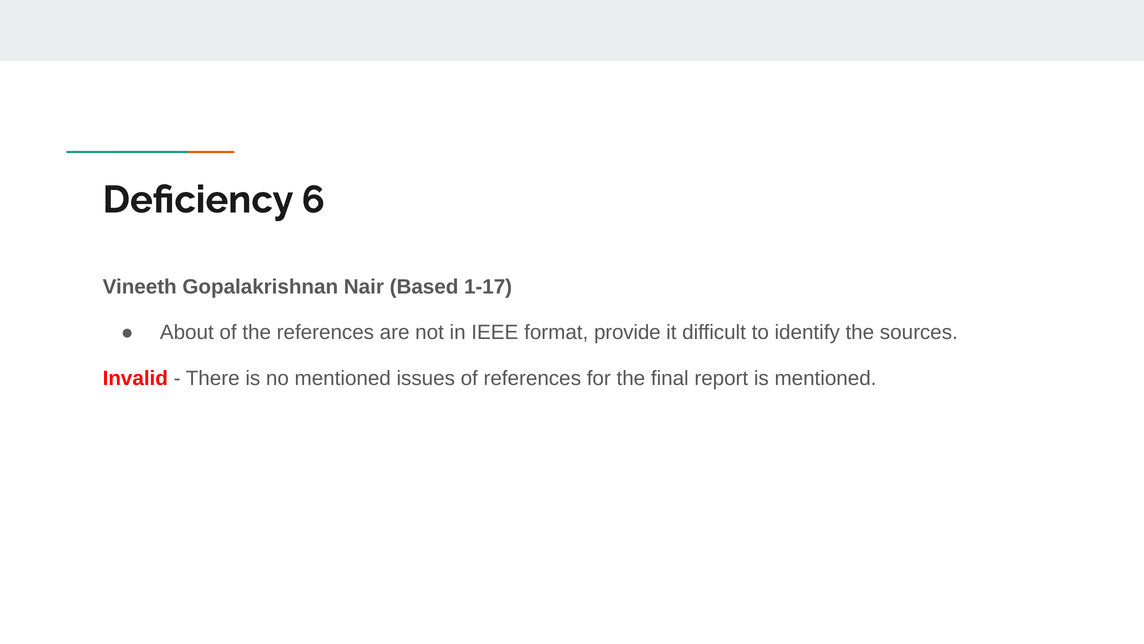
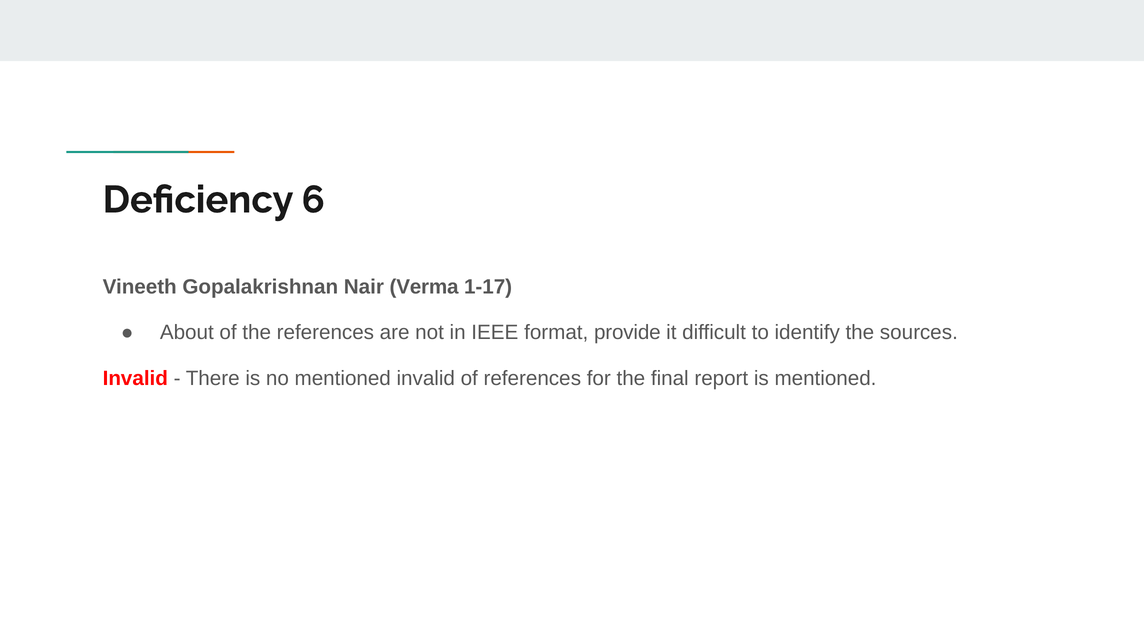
Based: Based -> Verma (424, 287)
mentioned issues: issues -> invalid (426, 378)
